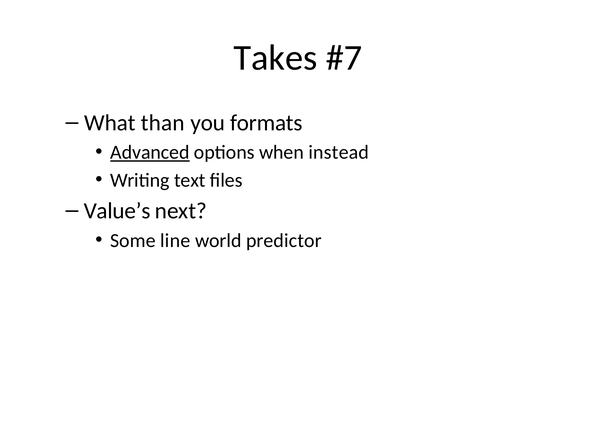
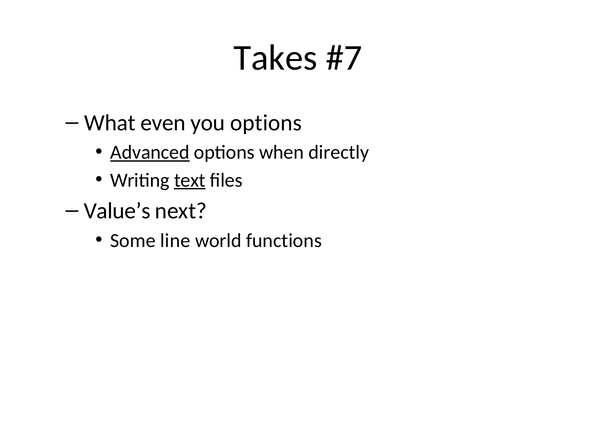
than: than -> even (163, 123)
you formats: formats -> options (266, 123)
instead: instead -> directly (339, 152)
text underline: none -> present (190, 180)
predictor: predictor -> functions (284, 240)
